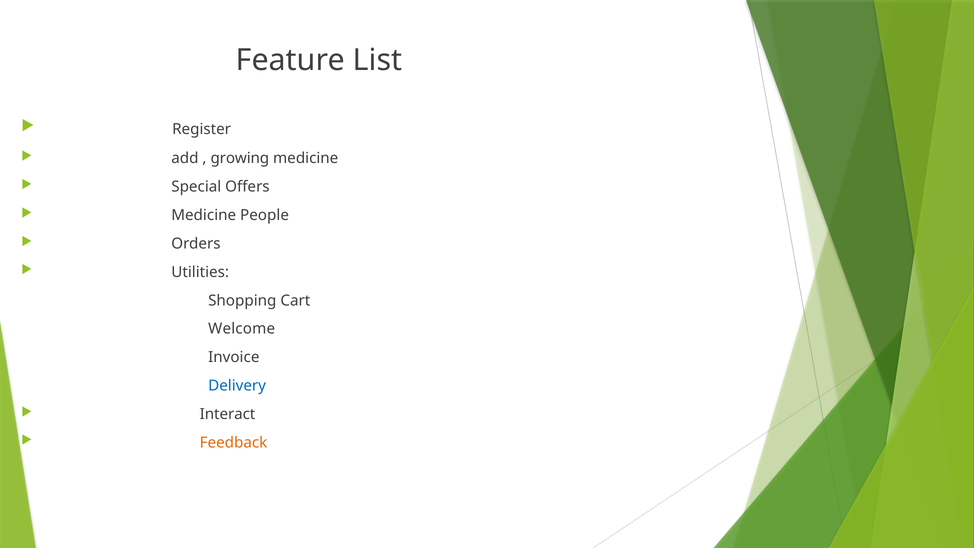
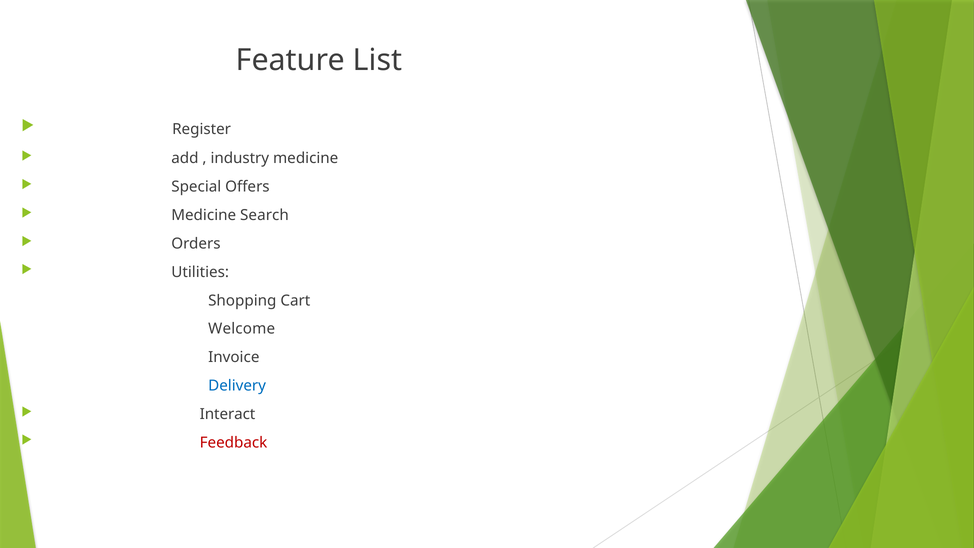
growing: growing -> industry (240, 158)
People: People -> Search (264, 215)
Feedback colour: orange -> red (234, 443)
